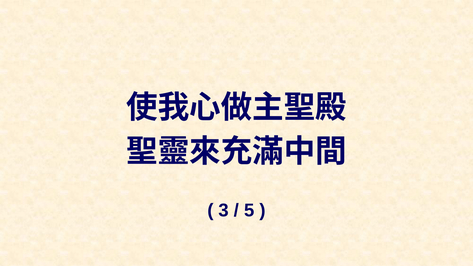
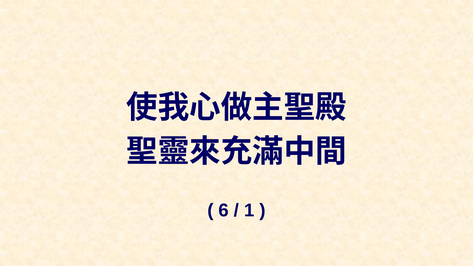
3: 3 -> 6 (224, 210)
5: 5 -> 1 (249, 210)
